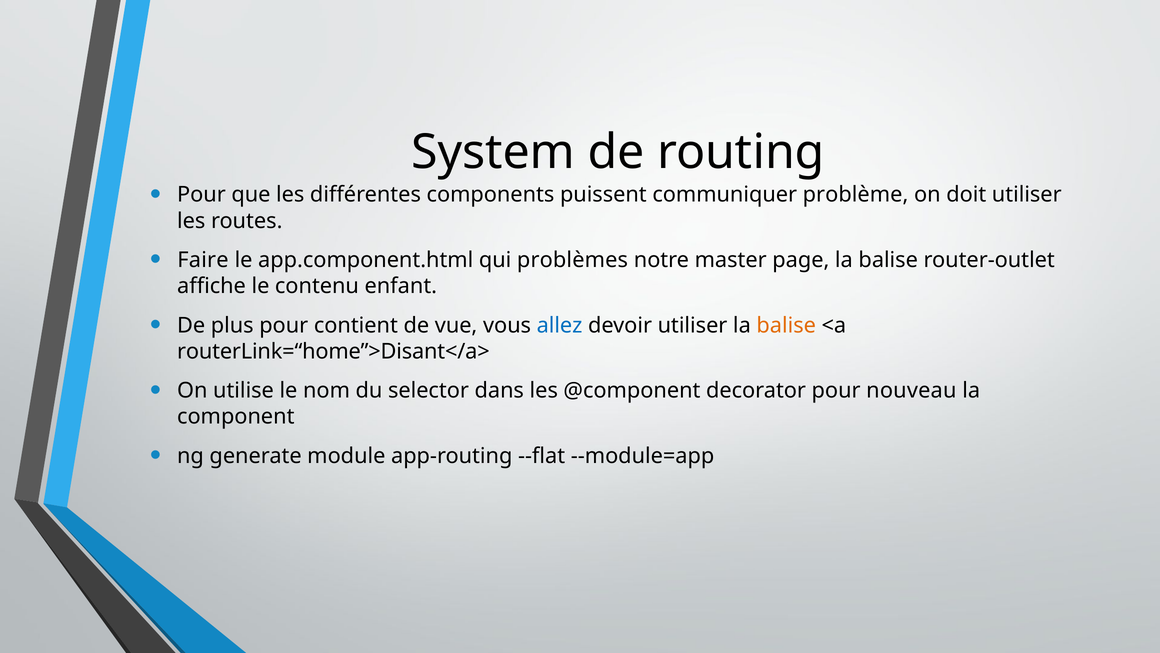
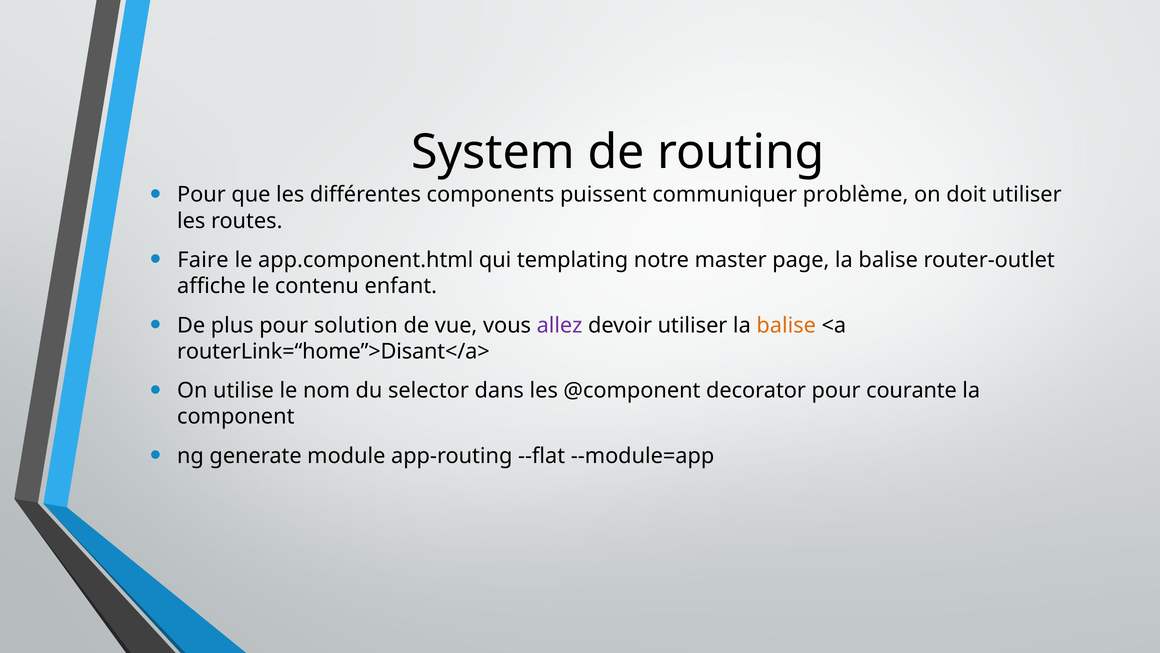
problèmes: problèmes -> templating (573, 260)
contient: contient -> solution (356, 325)
allez colour: blue -> purple (560, 325)
nouveau: nouveau -> courante (912, 390)
